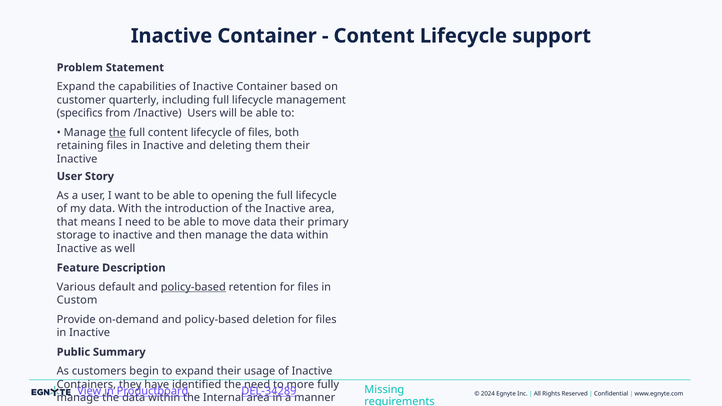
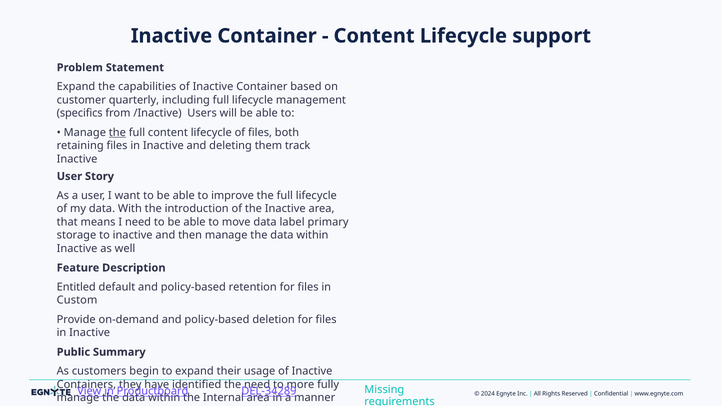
them their: their -> track (298, 146)
opening: opening -> improve (233, 196)
data their: their -> label (292, 222)
Various: Various -> Entitled (76, 287)
policy-based underline: present -> none (193, 287)
